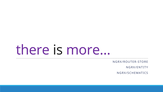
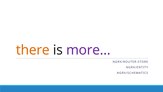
there colour: purple -> orange (33, 50)
